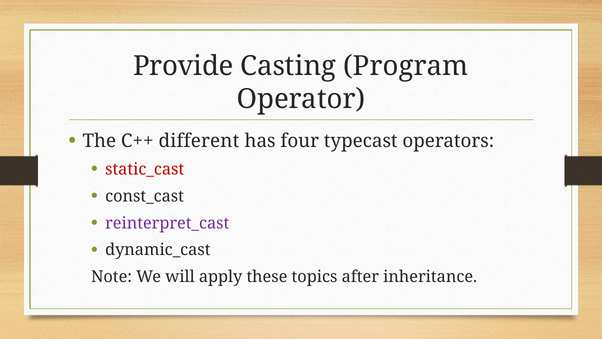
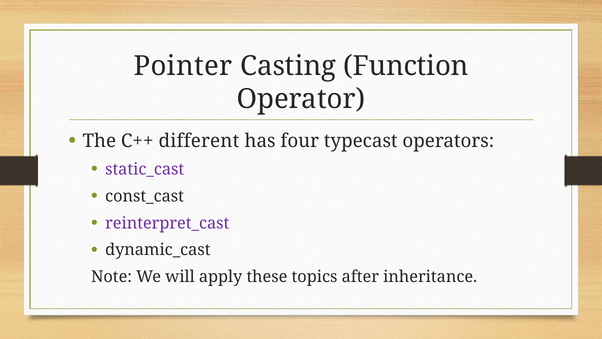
Provide: Provide -> Pointer (183, 66)
Program: Program -> Function (406, 66)
static_cast colour: red -> purple (145, 169)
